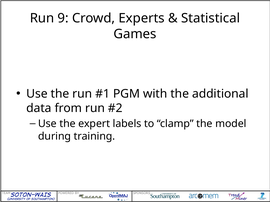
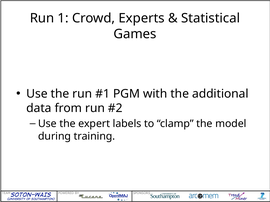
9: 9 -> 1 (63, 18)
